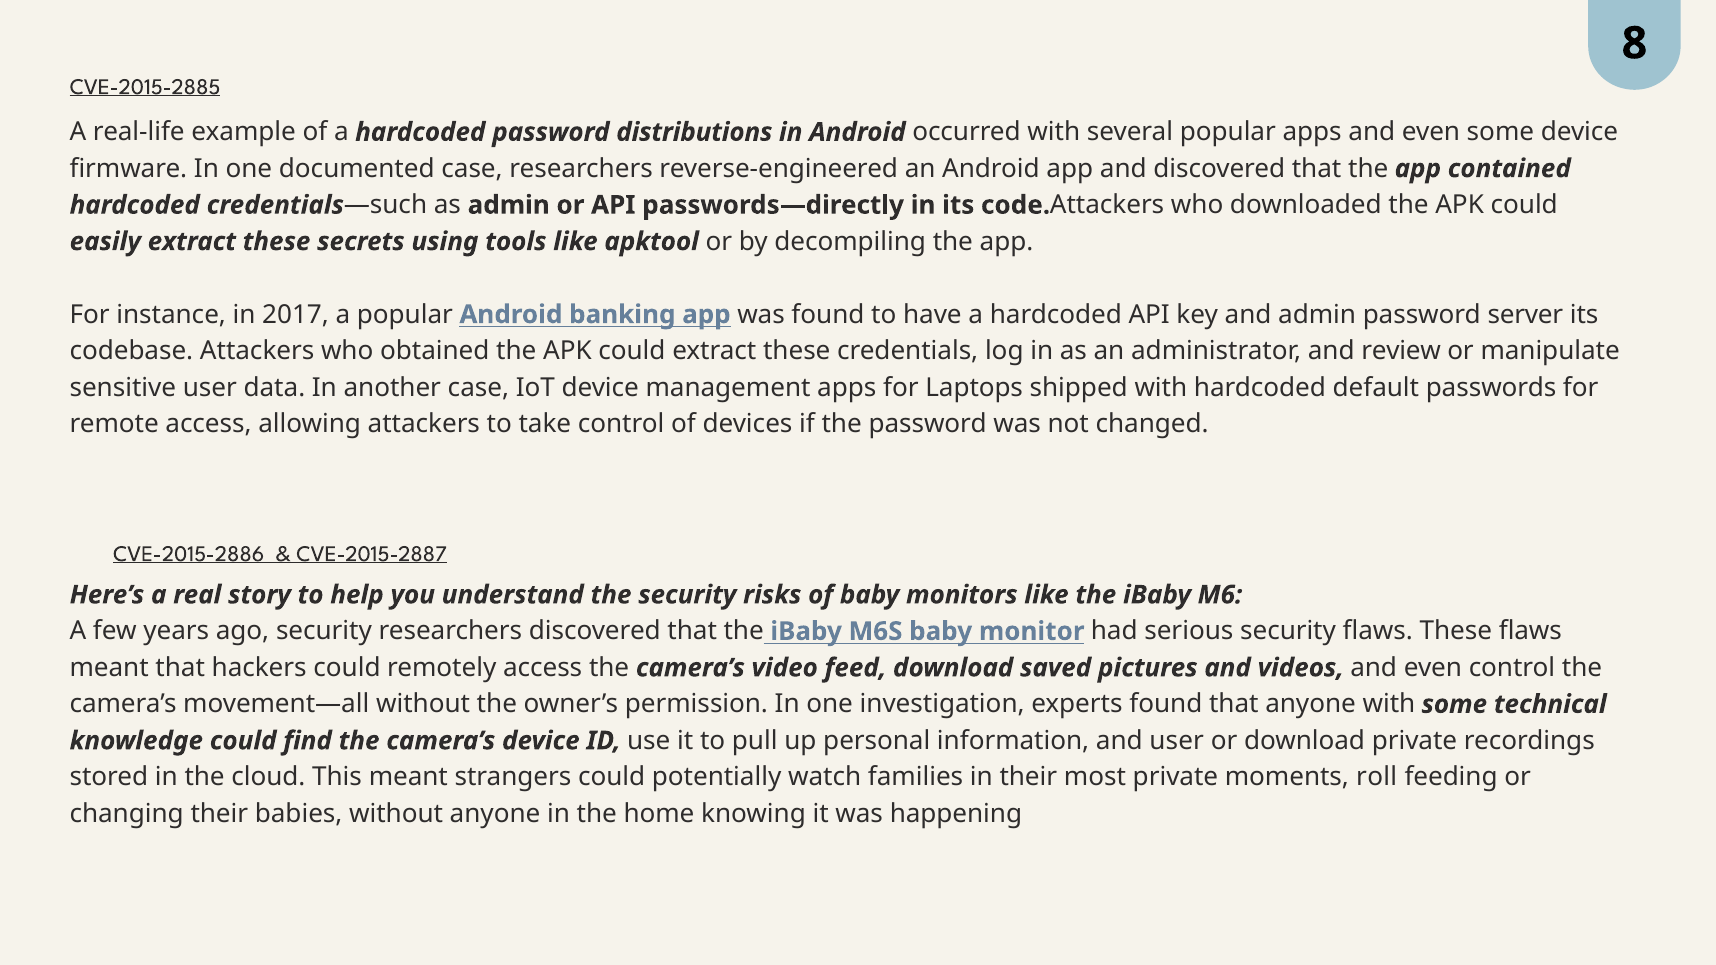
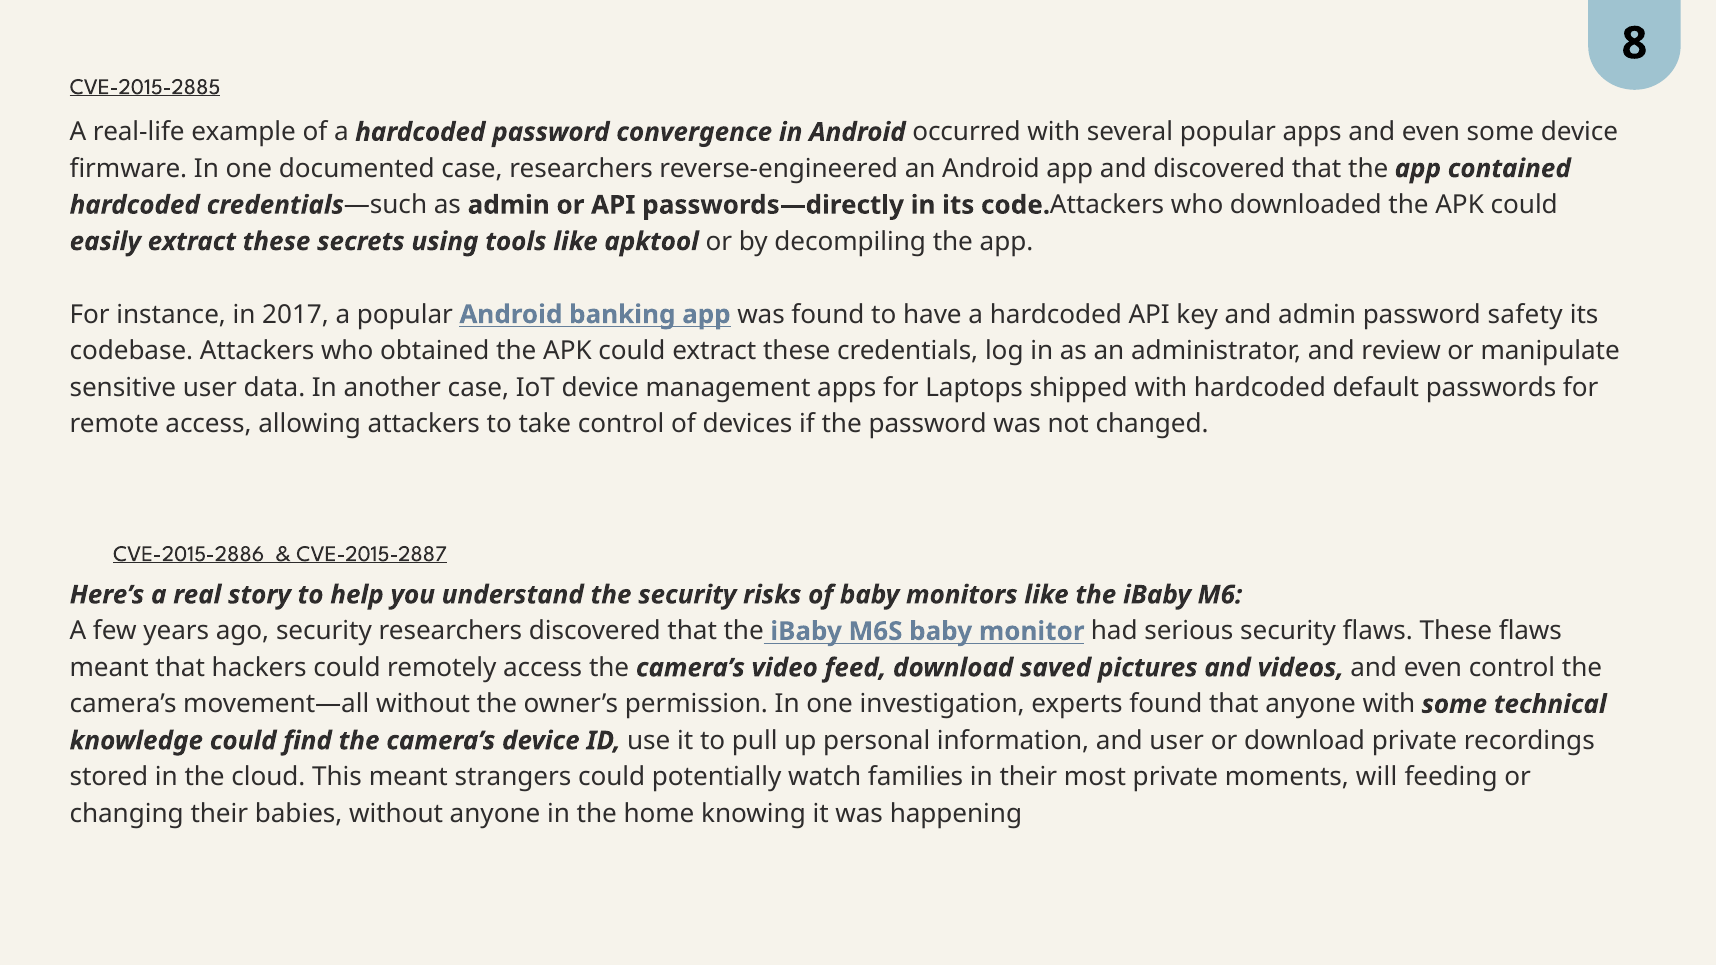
distributions: distributions -> convergence (694, 132)
server: server -> safety (1525, 315)
roll: roll -> will (1377, 777)
